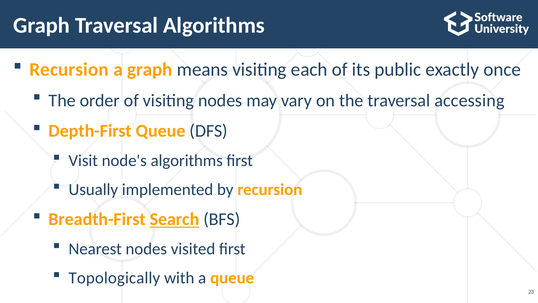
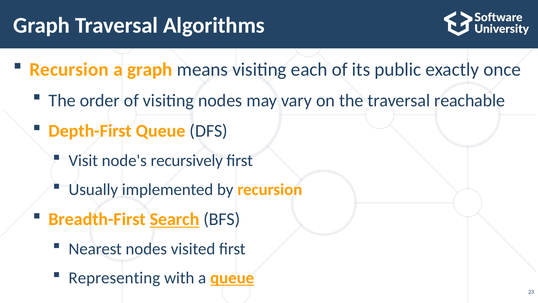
accessing: accessing -> reachable (470, 100)
node's algorithms: algorithms -> recursively (187, 160)
Topologically: Topologically -> Representing (114, 278)
queue underline: none -> present (232, 278)
